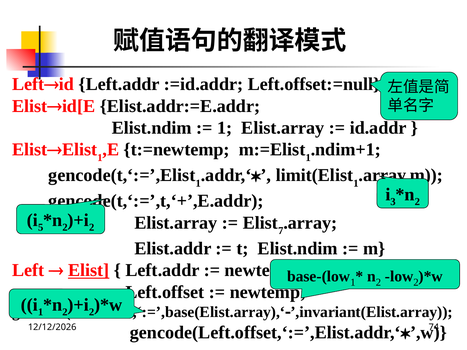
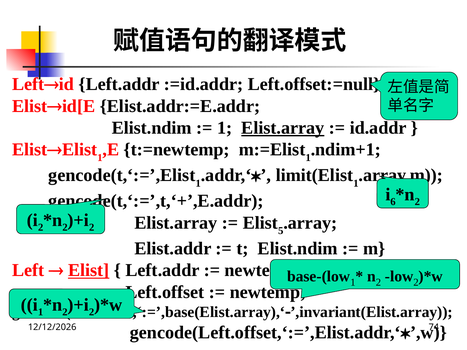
Elist.array underline: none -> present (283, 128)
3: 3 -> 6 (393, 202)
5: 5 -> 2 (41, 228)
7: 7 -> 5 (281, 231)
